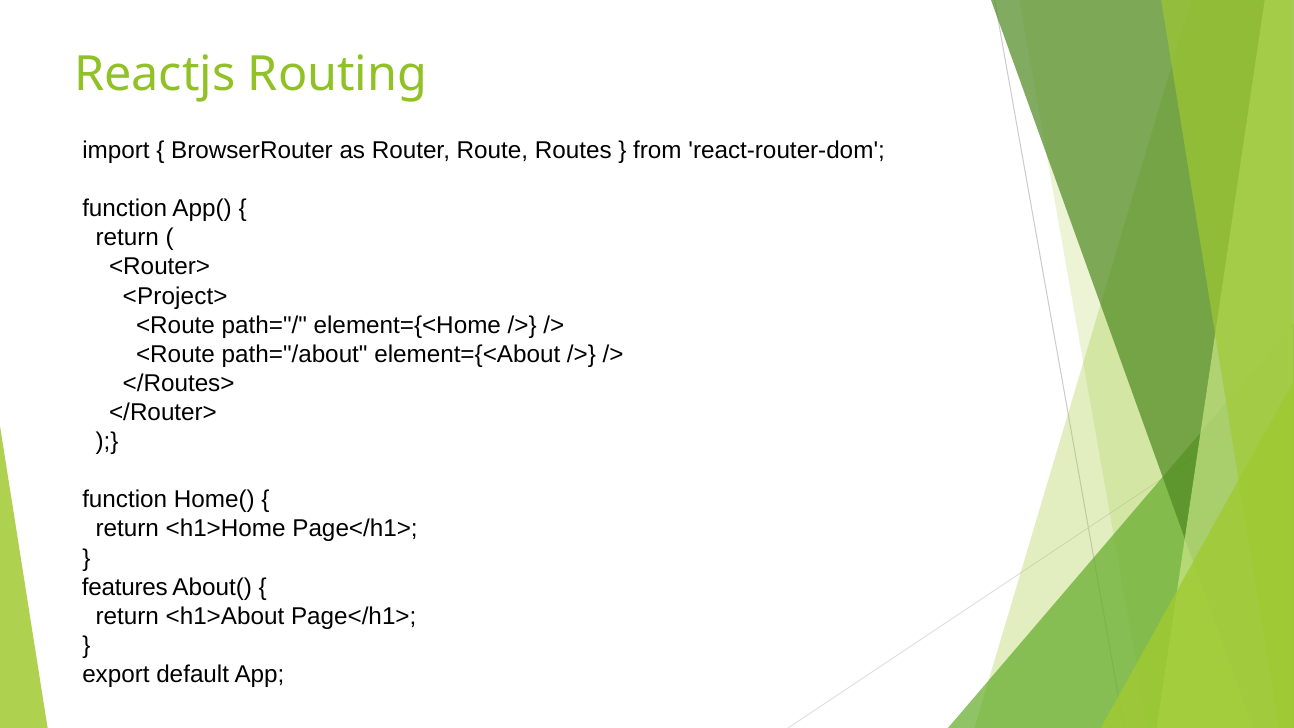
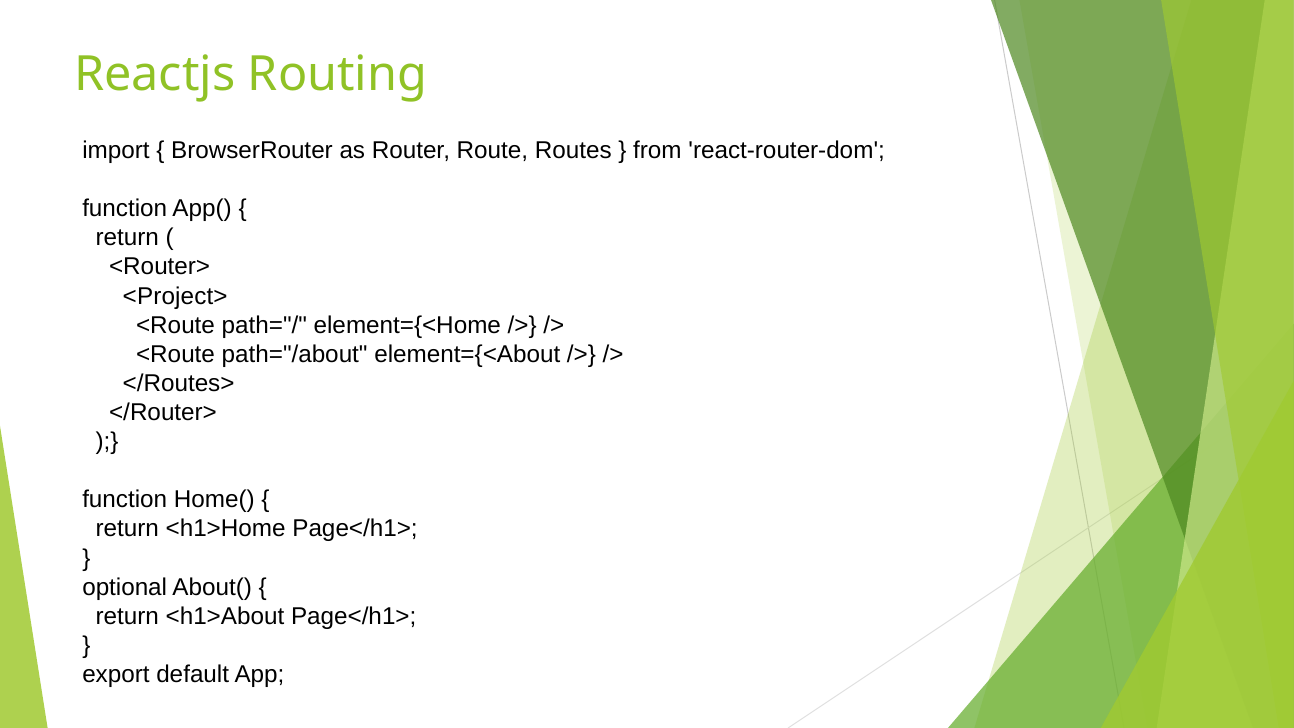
features: features -> optional (125, 587)
